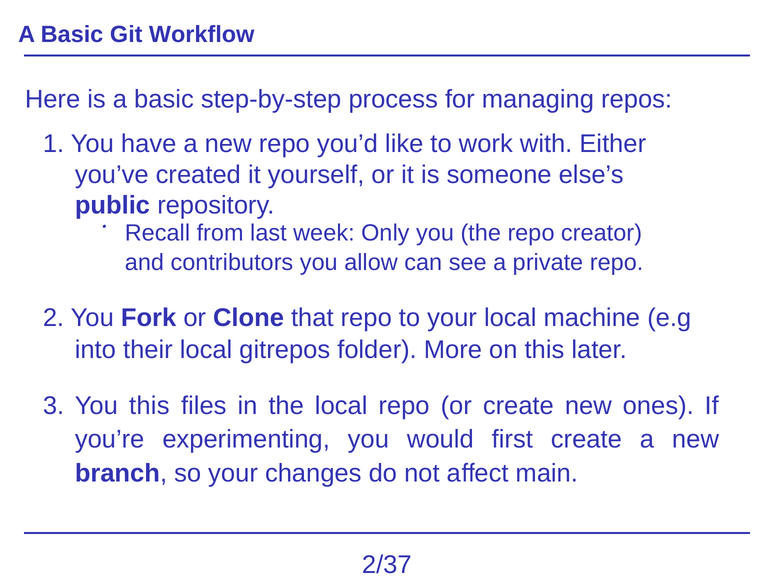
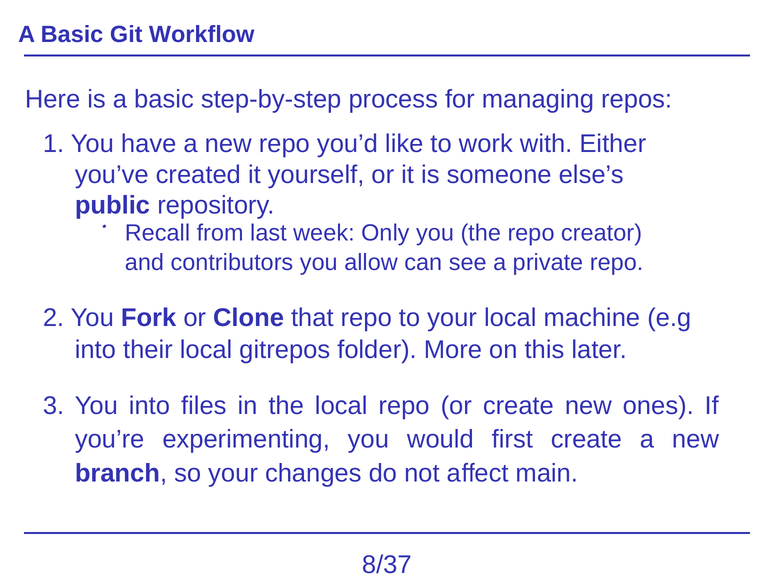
You this: this -> into (149, 406)
2/37: 2/37 -> 8/37 (387, 565)
